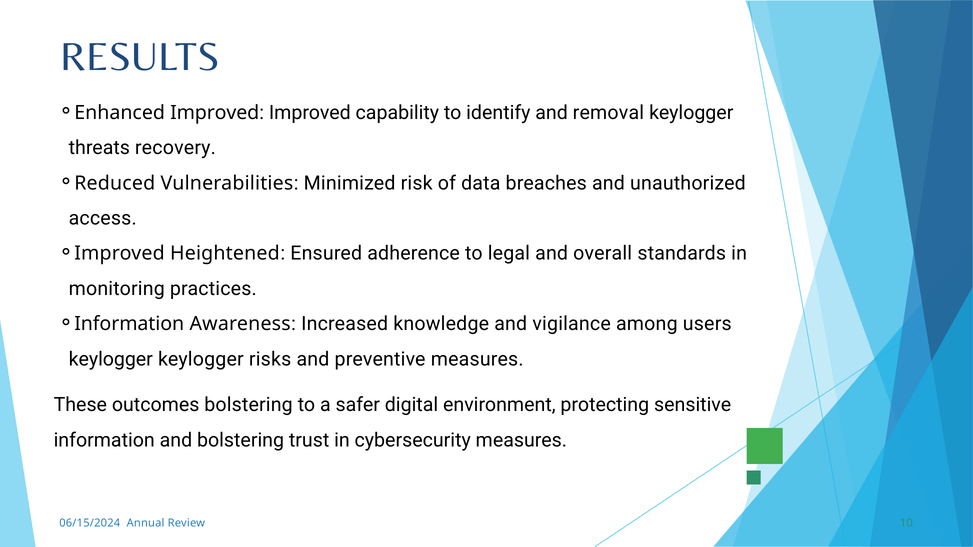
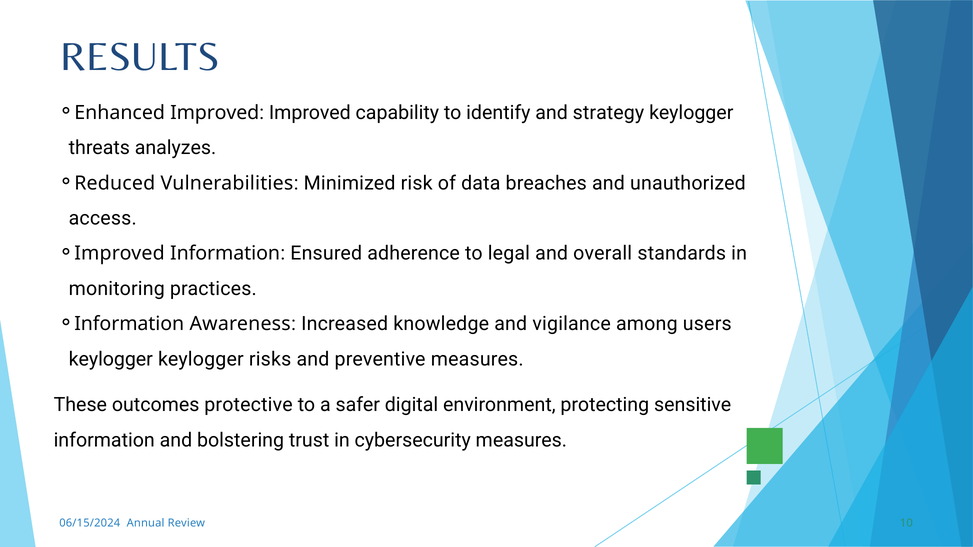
removal: removal -> strategy (608, 113)
recovery: recovery -> analyzes (175, 148)
Improved Heightened: Heightened -> Information (225, 254)
outcomes bolstering: bolstering -> protective (249, 405)
